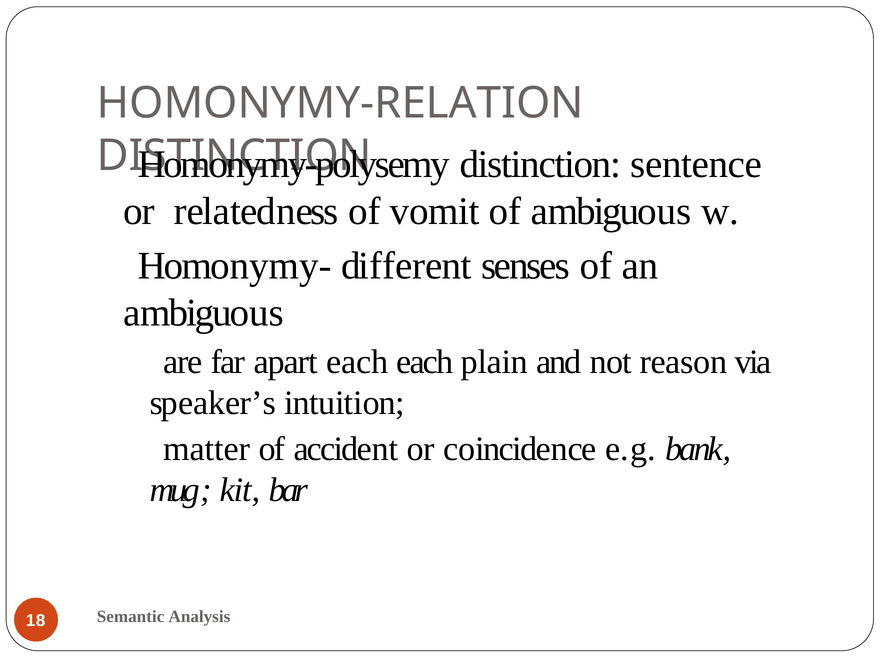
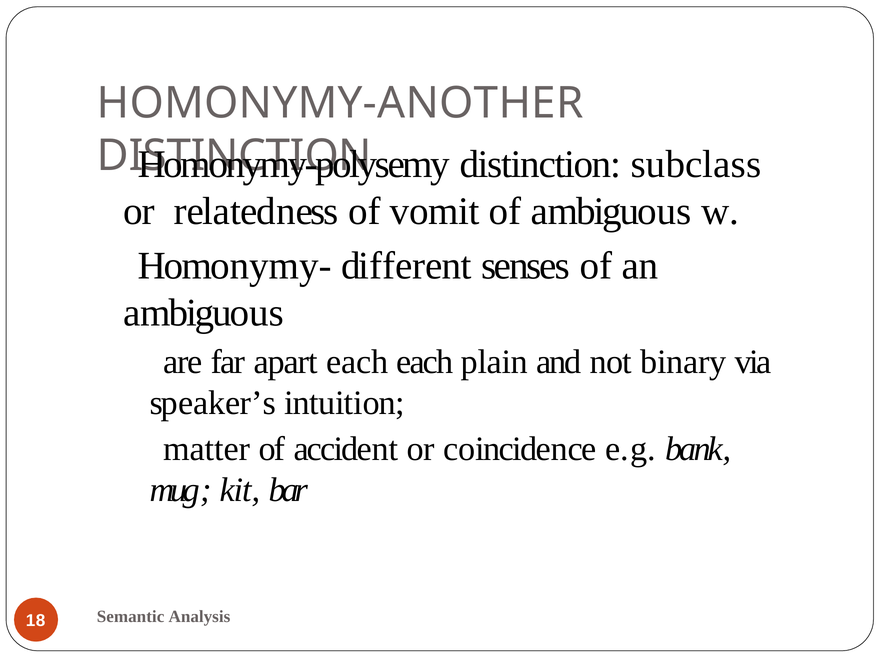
HOMONYMY-RELATION: HOMONYMY-RELATION -> HOMONYMY-ANOTHER (340, 103)
sentence: sentence -> subclass (696, 164)
reason: reason -> binary (683, 362)
